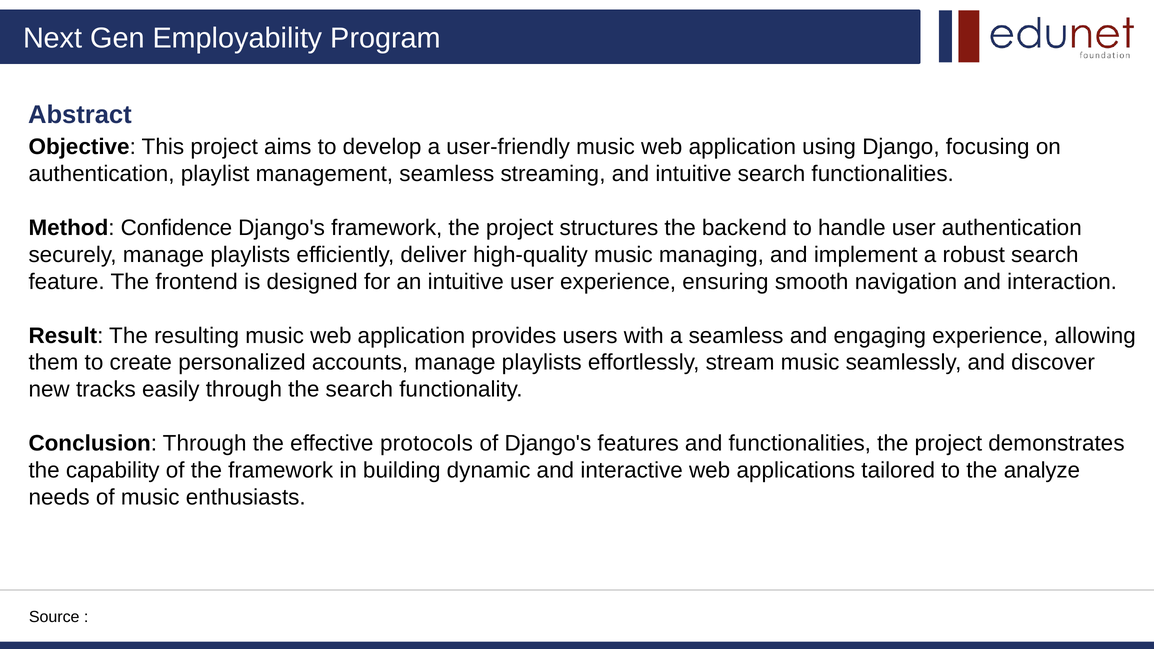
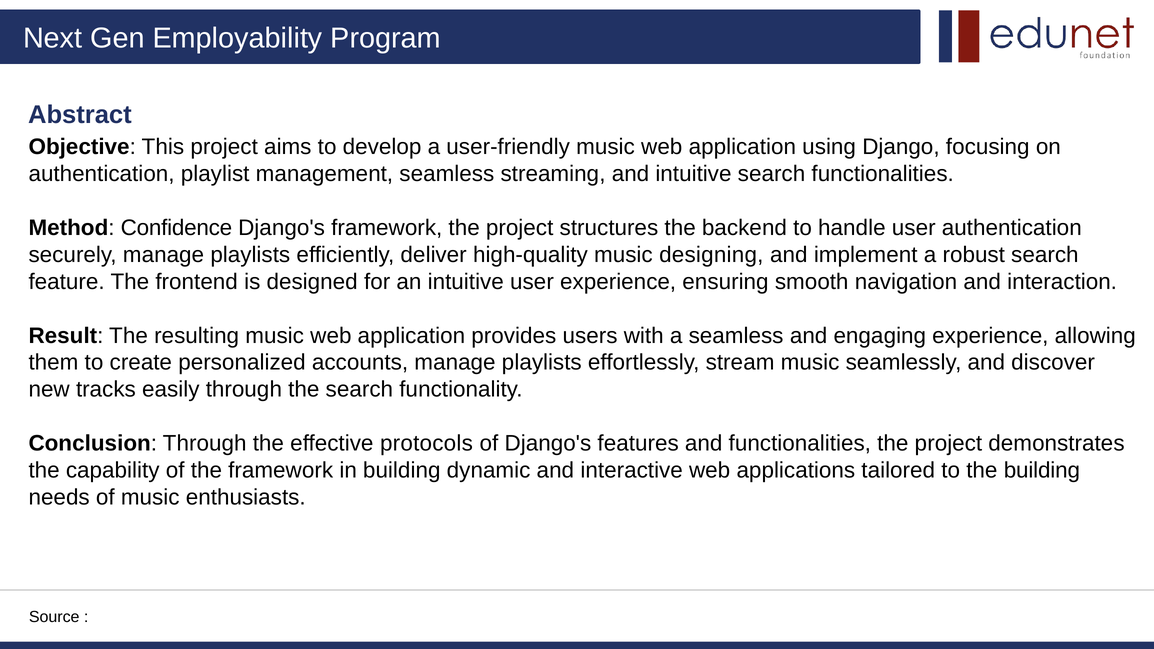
managing: managing -> designing (711, 255)
the analyze: analyze -> building (1042, 470)
